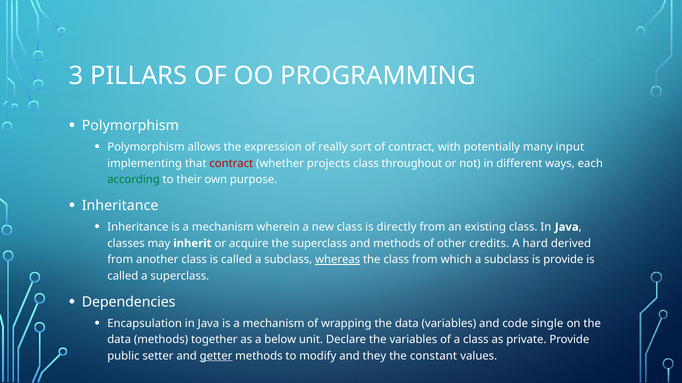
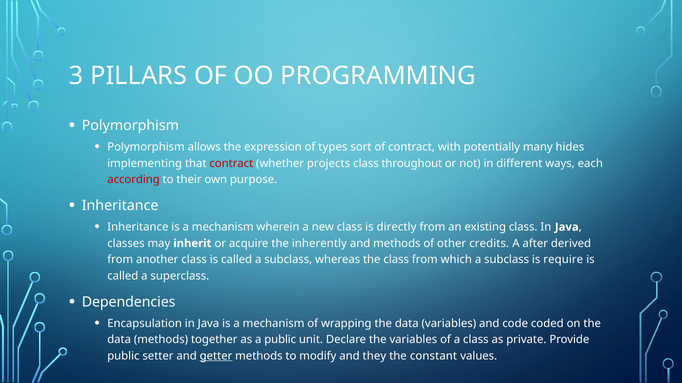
really: really -> types (333, 147)
input: input -> hides (570, 147)
according colour: green -> red (134, 180)
the superclass: superclass -> inherently (319, 244)
hard: hard -> after (535, 244)
whereas underline: present -> none (338, 260)
is provide: provide -> require (563, 260)
single: single -> coded (547, 324)
a below: below -> public (280, 340)
